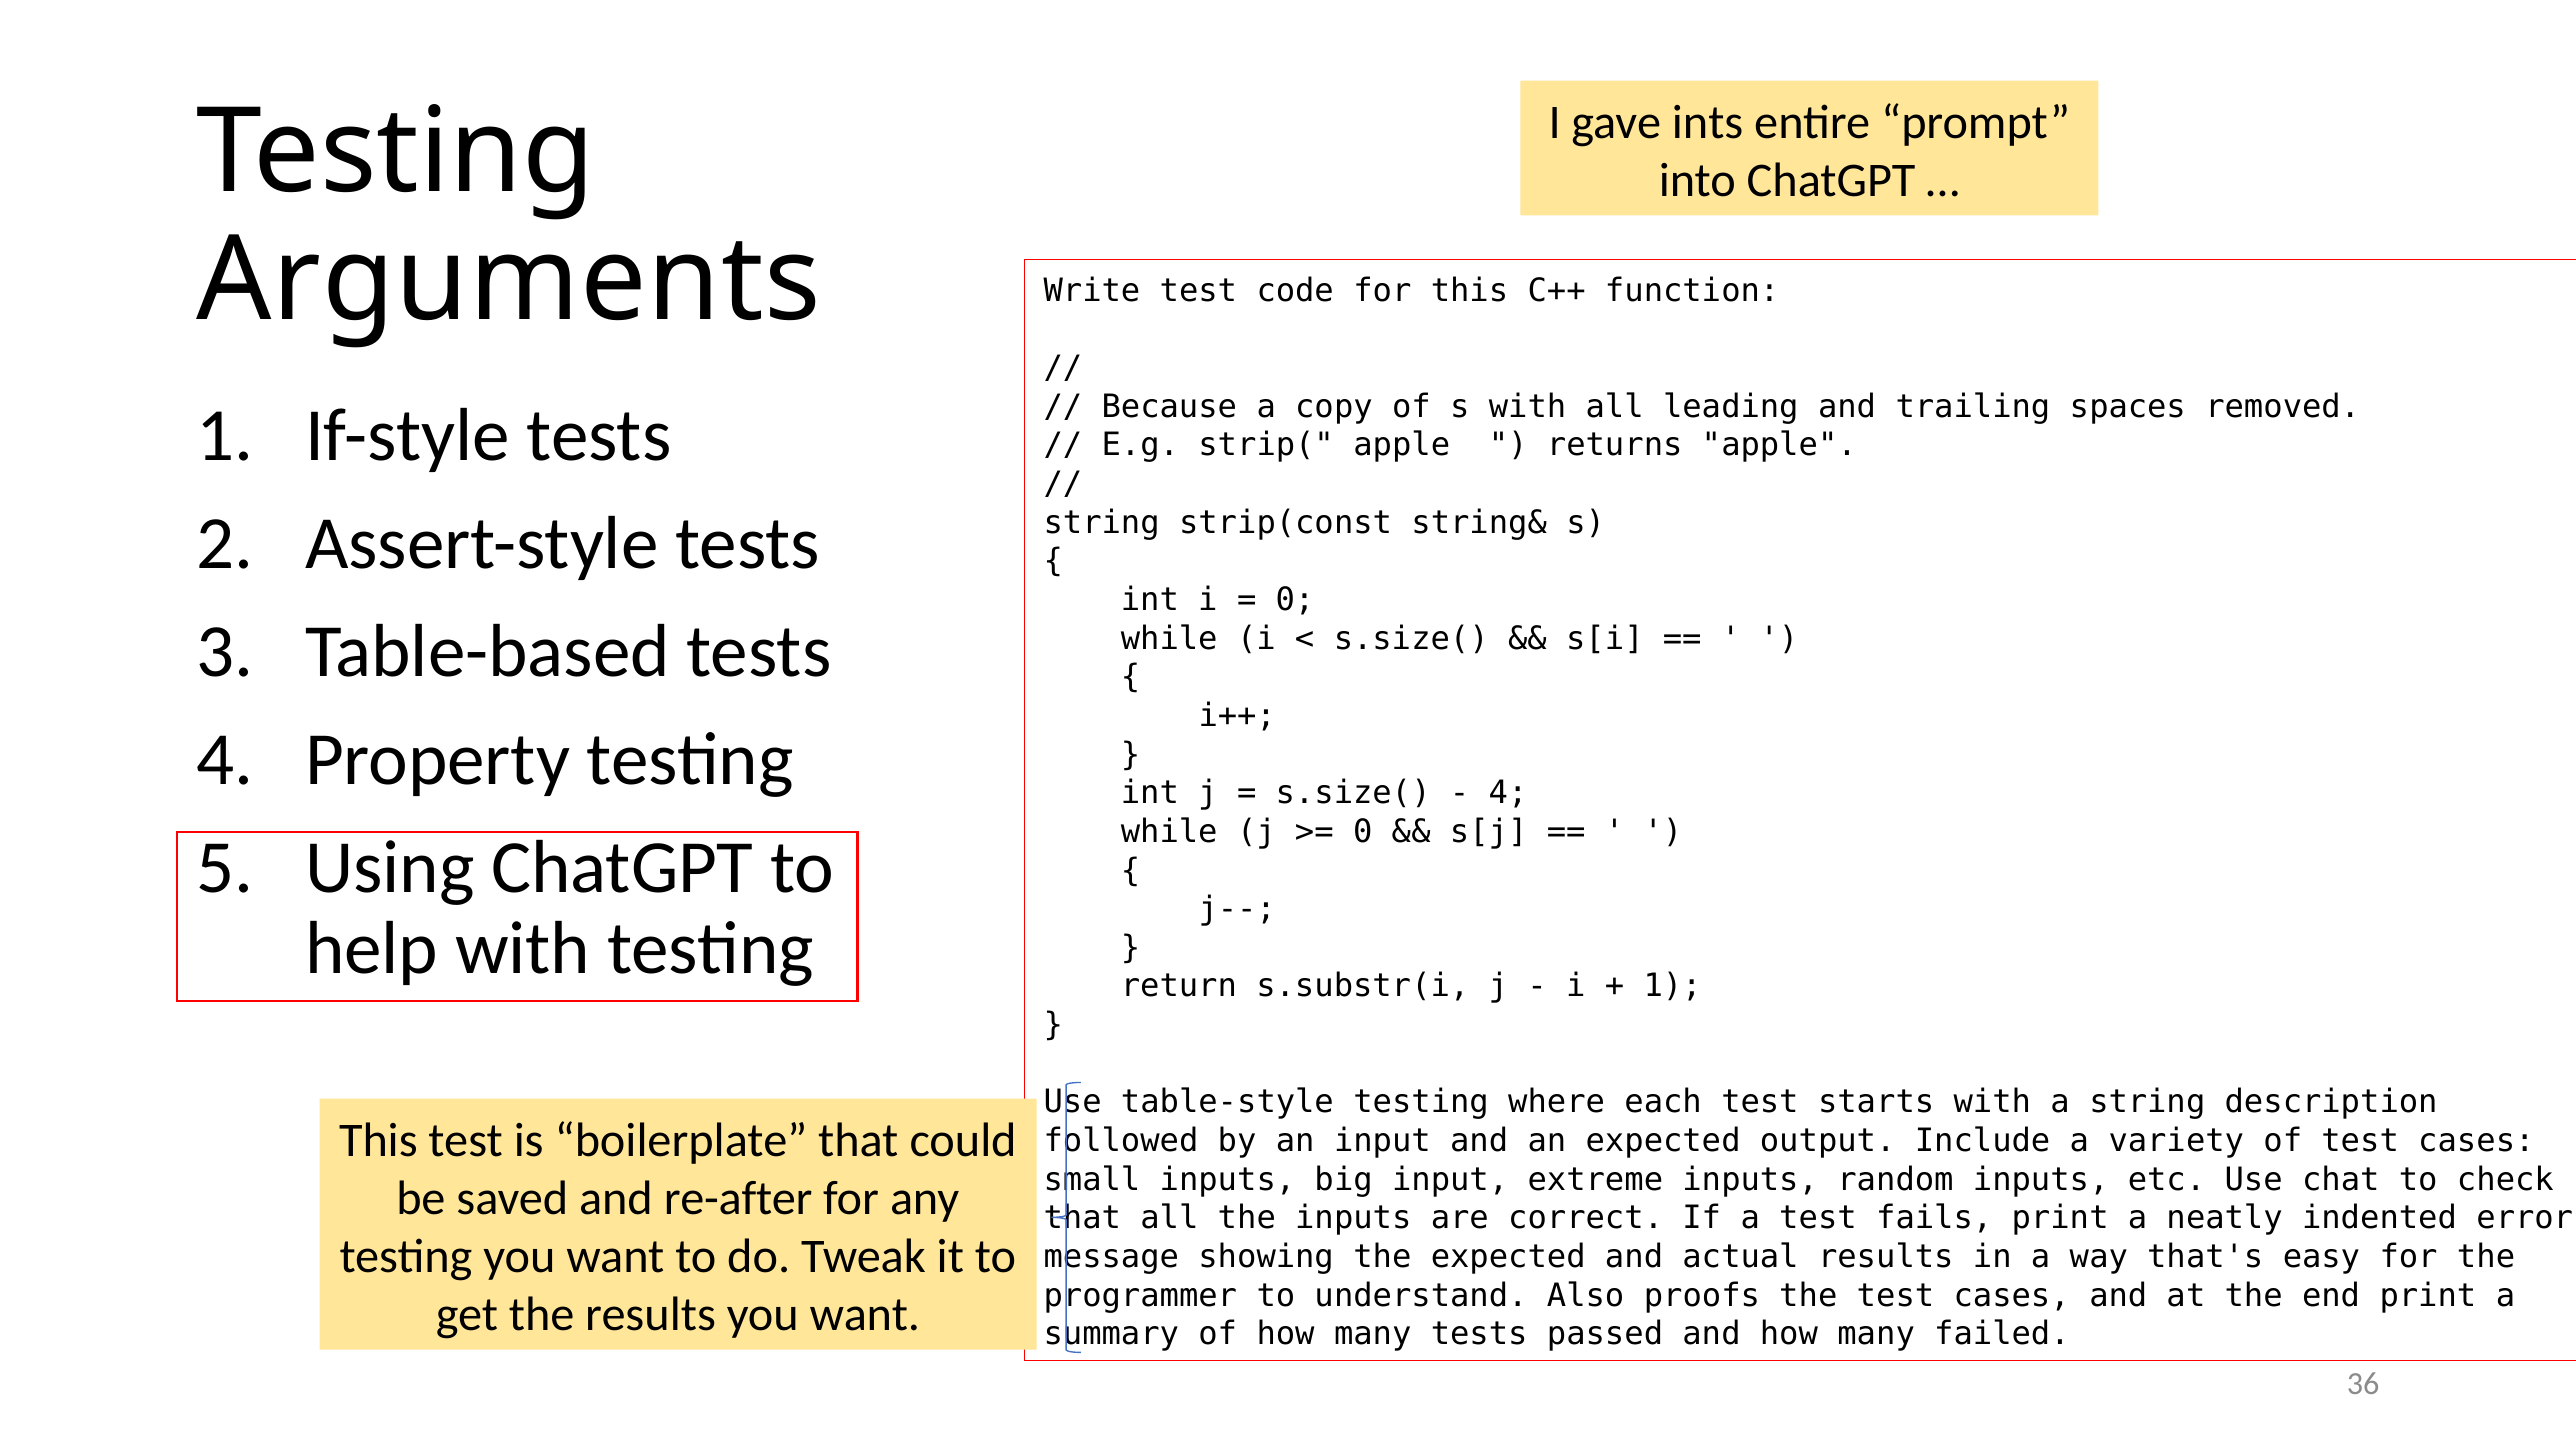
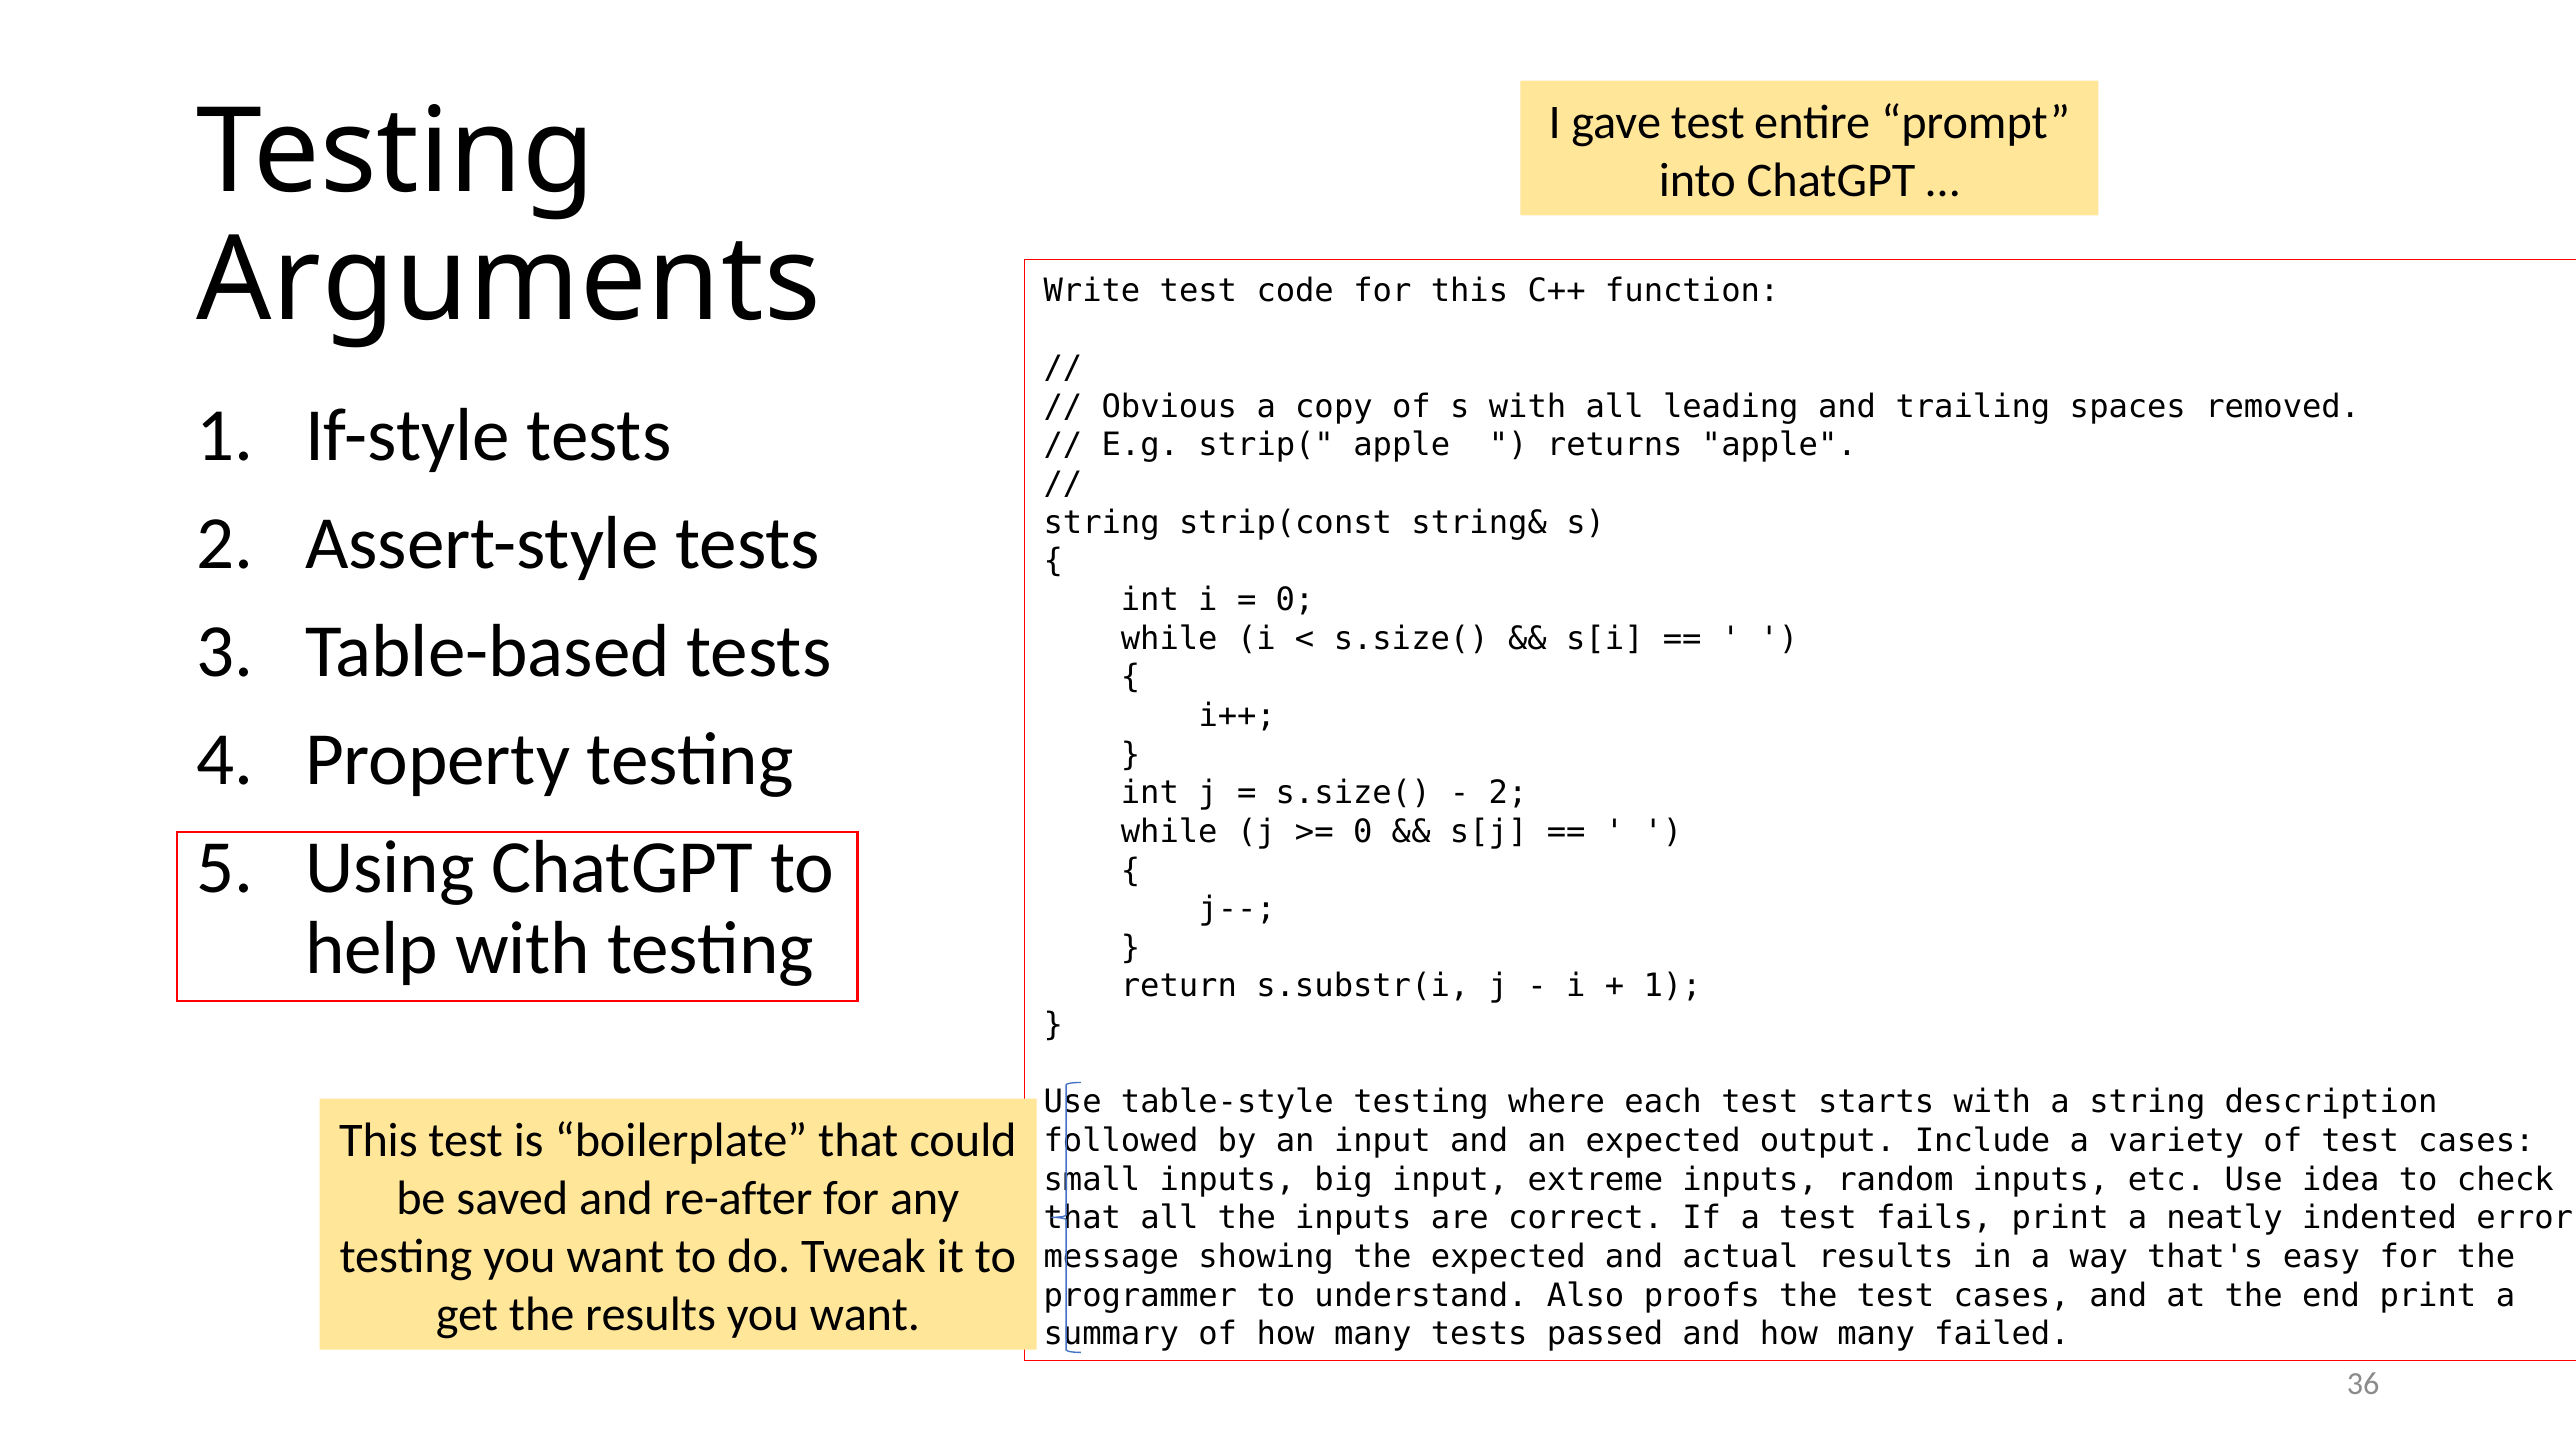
gave ints: ints -> test (1708, 122)
Because: Because -> Obvious (1169, 407)
4: 4 -> 2 (1508, 793)
chat: chat -> idea (2341, 1180)
